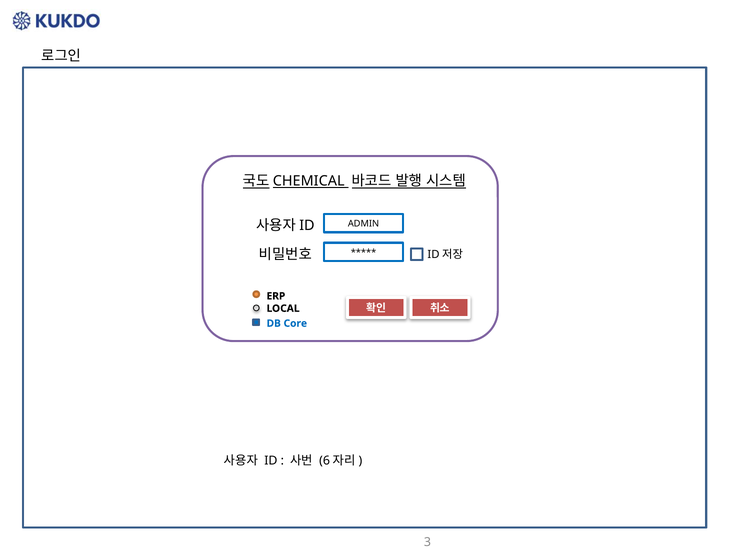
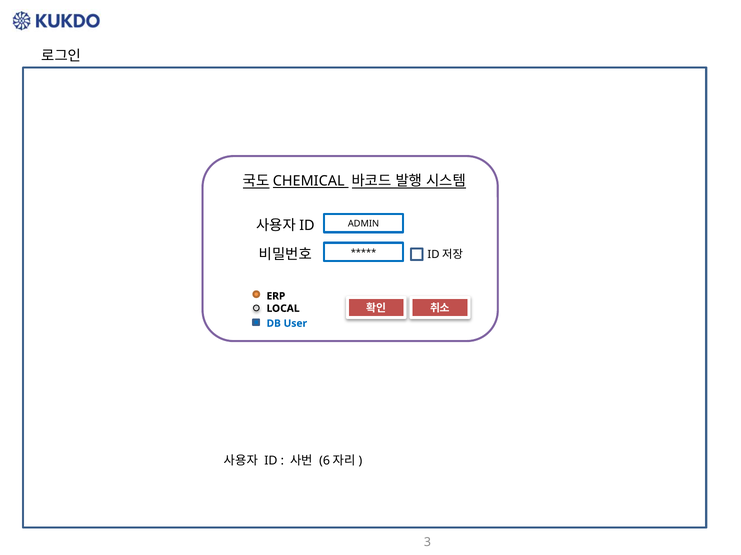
Core: Core -> User (295, 324)
